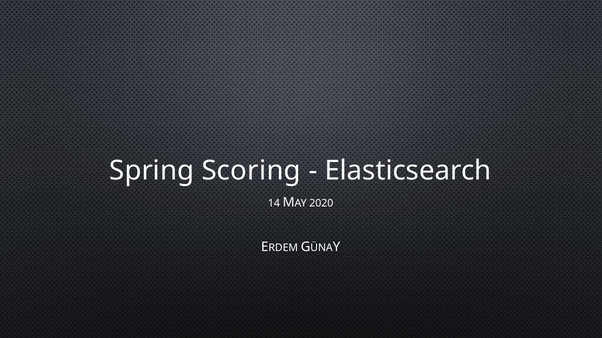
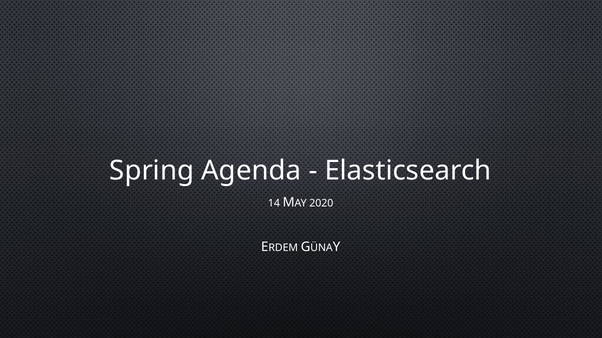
Scoring: Scoring -> Agenda (251, 171)
